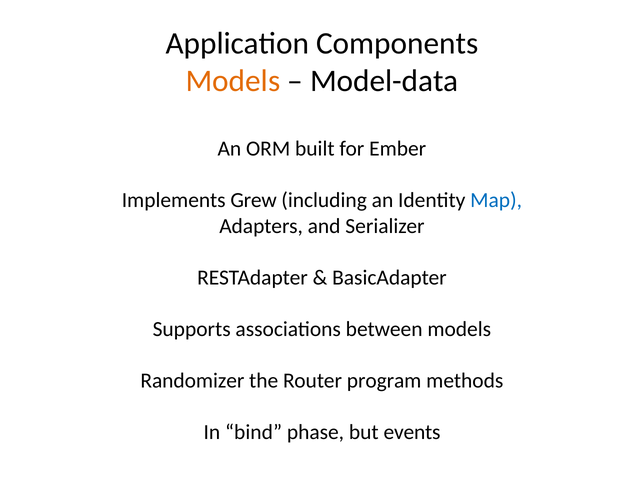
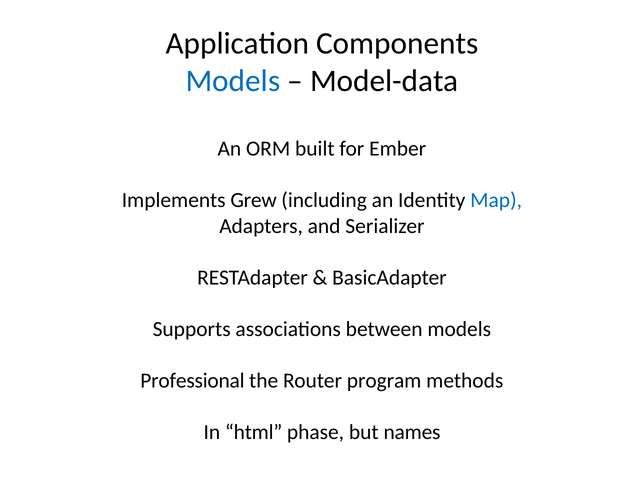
Models colour: orange -> blue (233, 81)
Randomizer: Randomizer -> Professional (192, 381)
bind: bind -> html (254, 432)
events: events -> names (412, 432)
